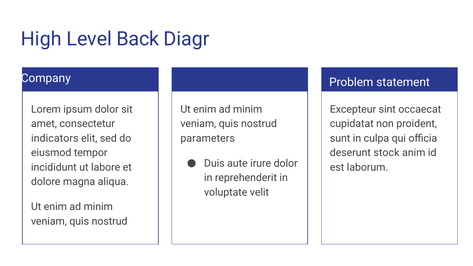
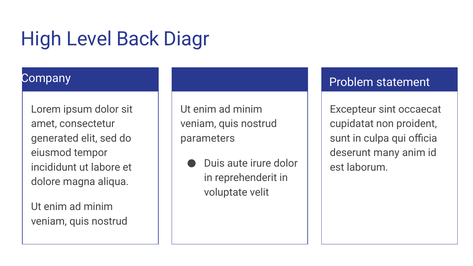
indicators: indicators -> generated (55, 138)
stock: stock -> many (386, 153)
